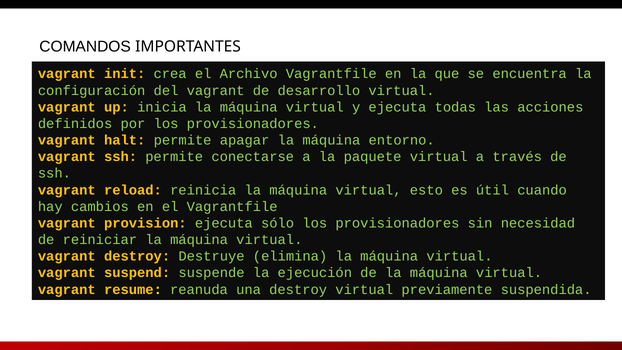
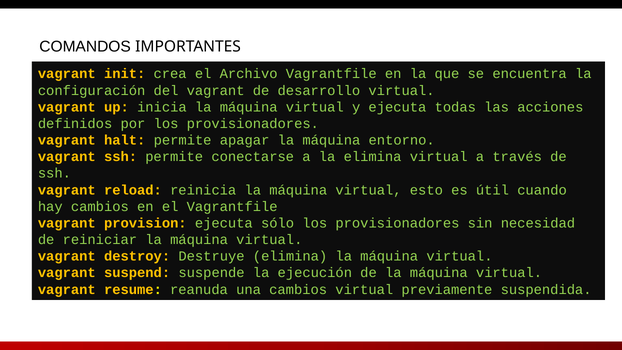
la paquete: paquete -> elimina (373, 157)
una destroy: destroy -> cambios (298, 289)
